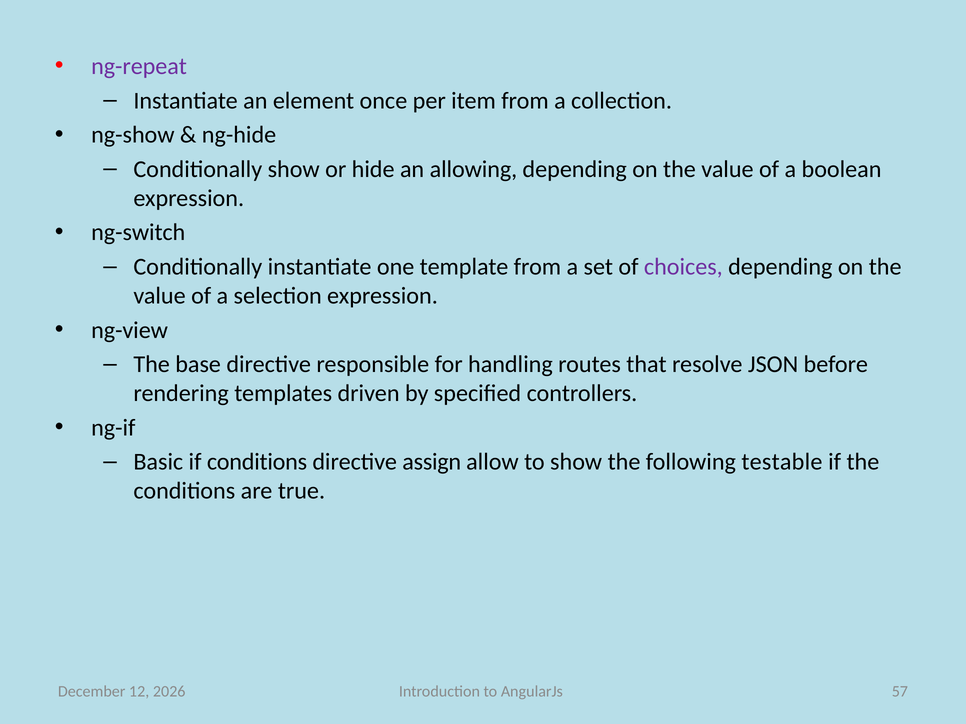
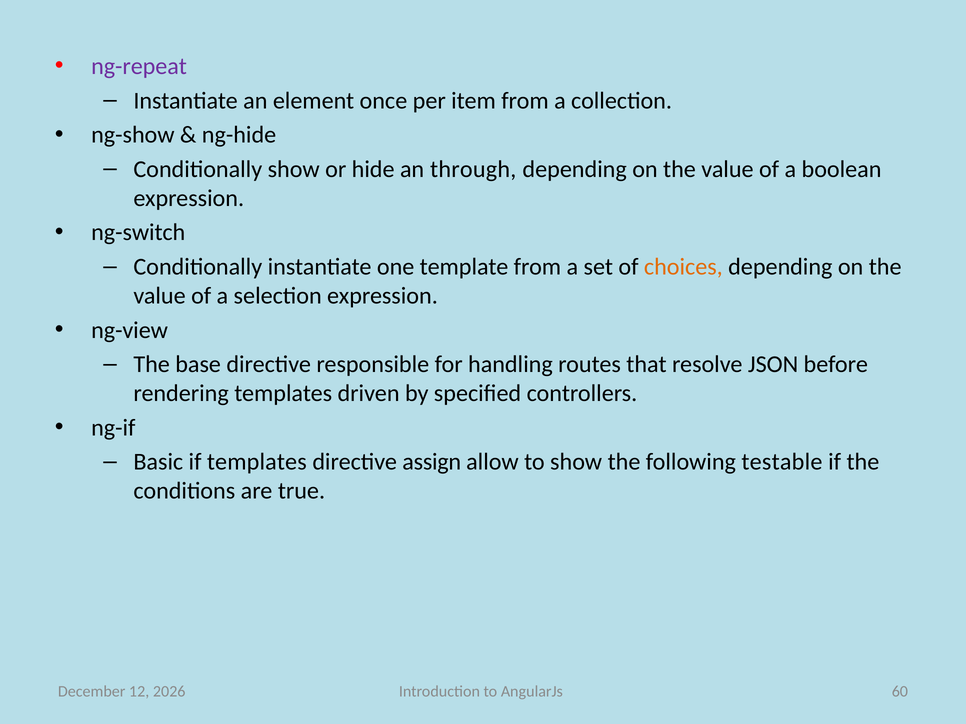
allowing: allowing -> through (473, 169)
choices colour: purple -> orange (683, 267)
if conditions: conditions -> templates (257, 462)
57: 57 -> 60 (900, 692)
